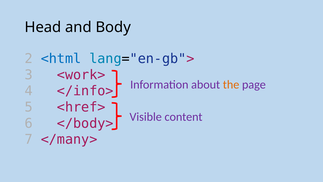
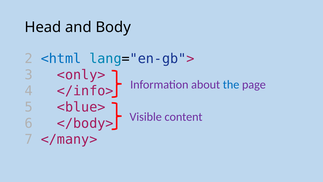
<work>: <work> -> <only> (81, 75)
the colour: orange -> blue (231, 84)
<href>: <href> -> <blue> (81, 107)
